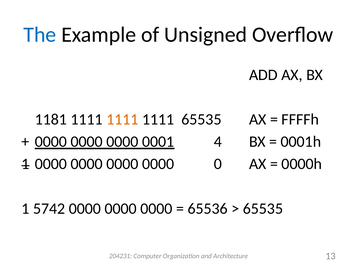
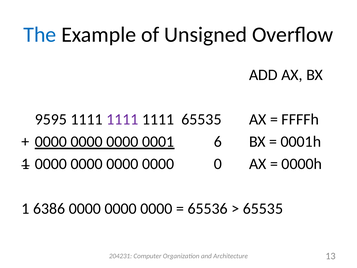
1181: 1181 -> 9595 (51, 119)
1111 colour: orange -> purple (122, 119)
4: 4 -> 6 (218, 142)
5742: 5742 -> 6386 (49, 208)
